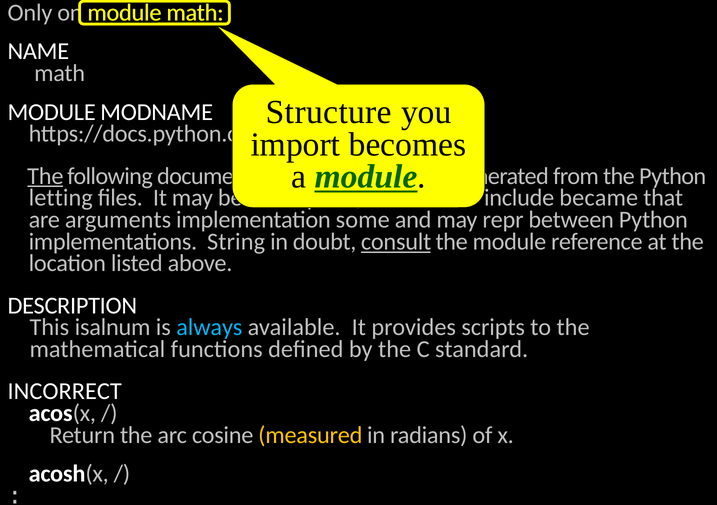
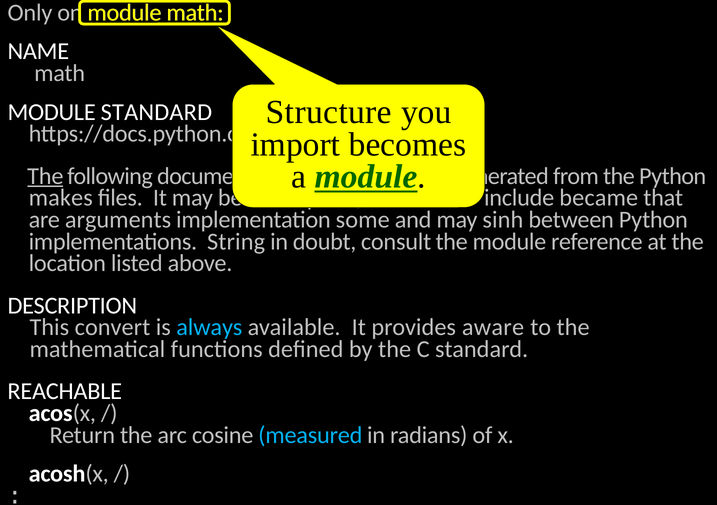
MODULE MODNAME: MODNAME -> STANDARD (156, 112)
letting: letting -> makes (61, 198)
repr: repr -> sinh (503, 220)
consult underline: present -> none (396, 242)
isalnum: isalnum -> convert (113, 328)
scripts: scripts -> aware (493, 328)
INCORRECT: INCORRECT -> REACHABLE (65, 392)
measured colour: yellow -> light blue (310, 435)
